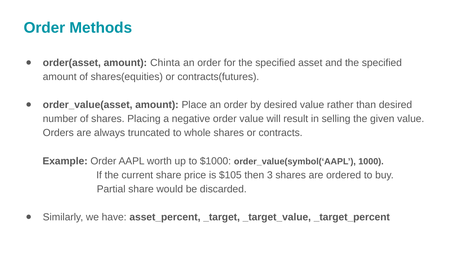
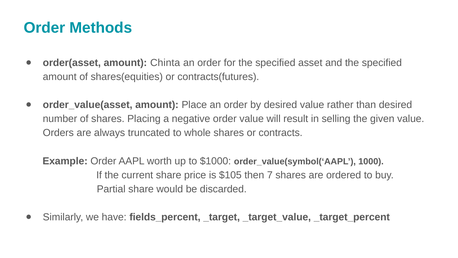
3: 3 -> 7 (270, 175)
asset_percent: asset_percent -> fields_percent (165, 217)
